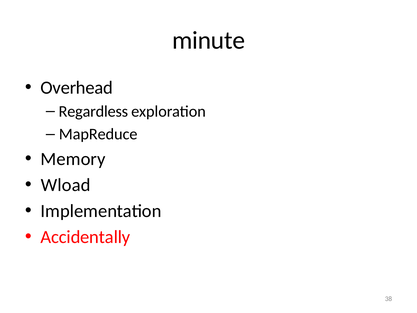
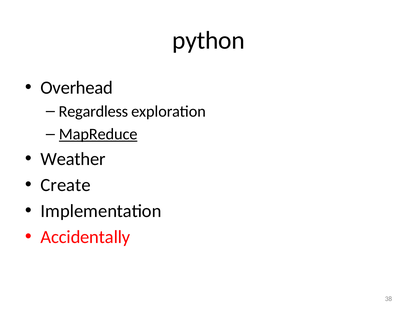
minute: minute -> python (209, 40)
MapReduce underline: none -> present (98, 134)
Memory: Memory -> Weather (73, 159)
Wload: Wload -> Create (66, 185)
